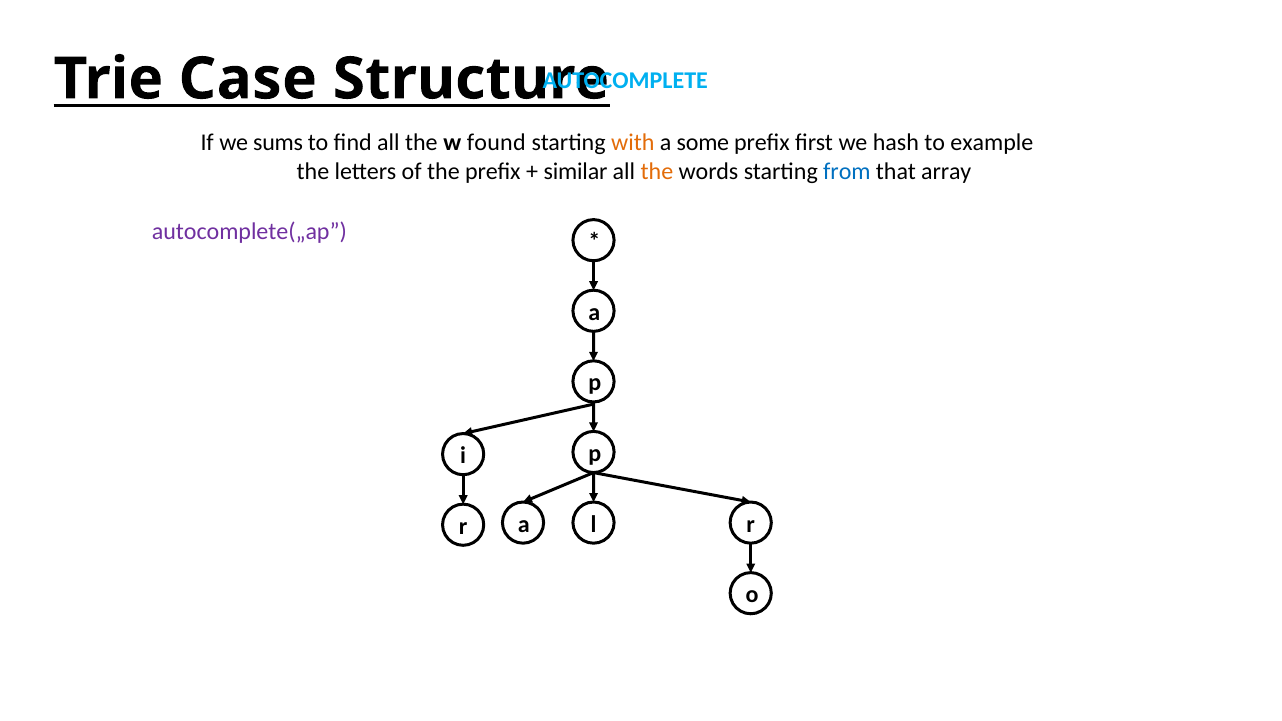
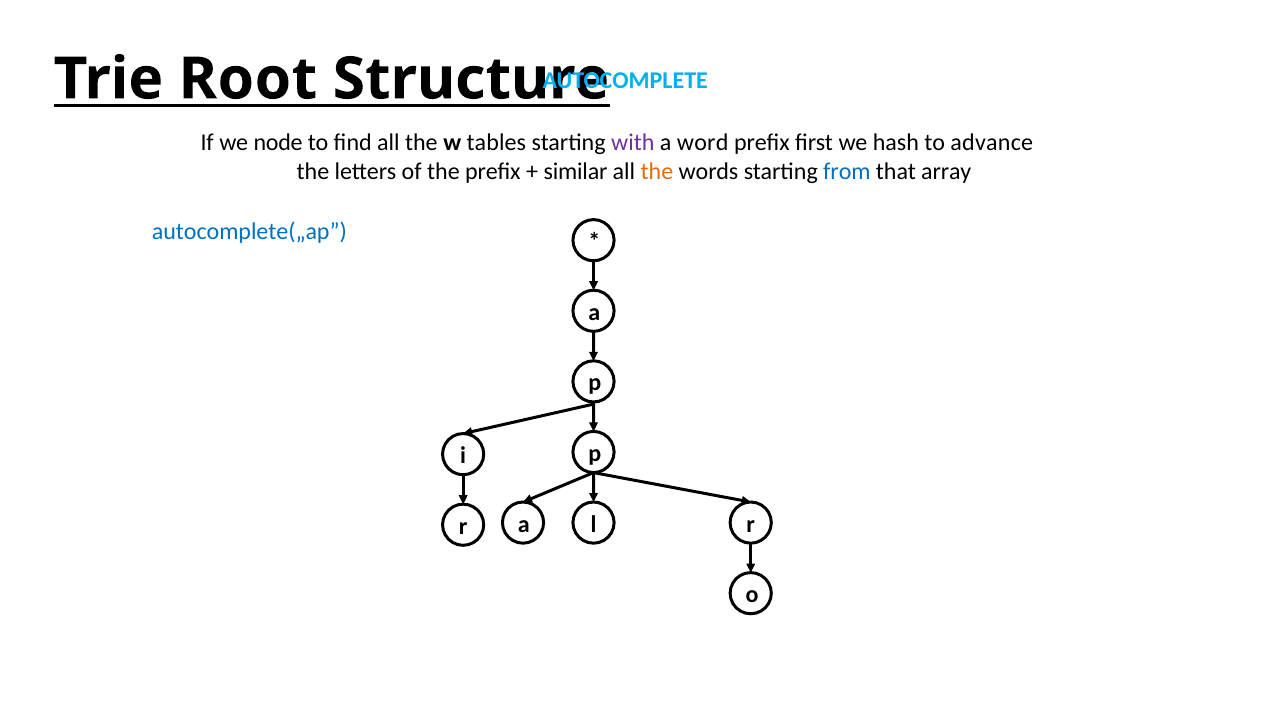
Case: Case -> Root (248, 79)
sums: sums -> node (278, 142)
found: found -> tables (496, 142)
with colour: orange -> purple (633, 142)
some: some -> word (703, 142)
example: example -> advance (992, 142)
autocomplete(„ap colour: purple -> blue (249, 232)
